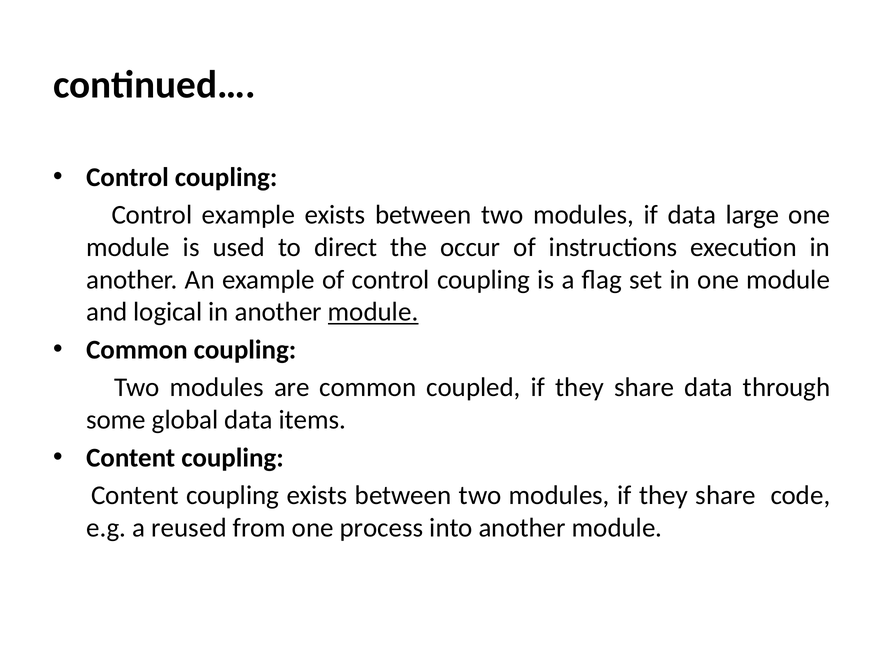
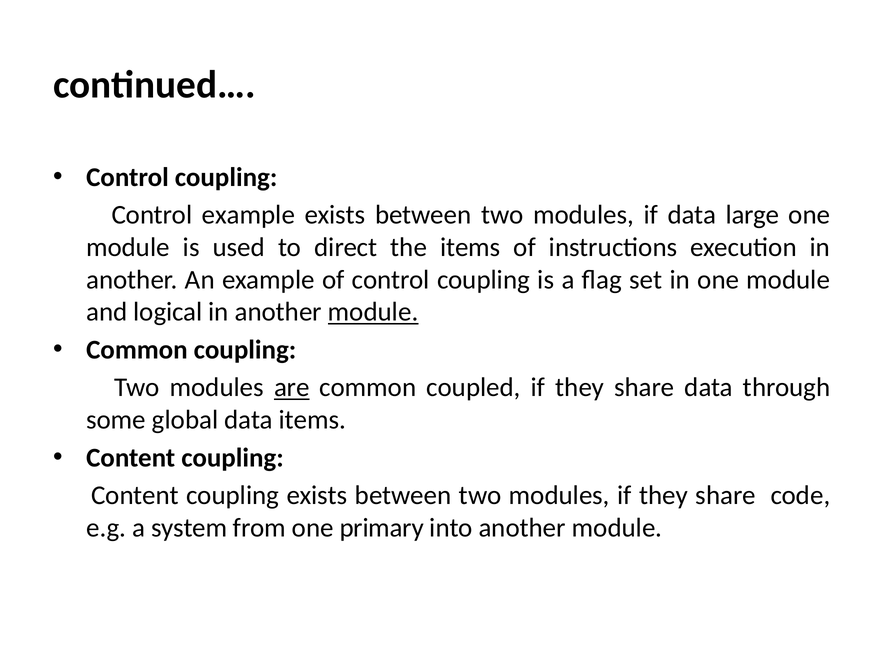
the occur: occur -> items (470, 247)
are underline: none -> present (292, 388)
reused: reused -> system (189, 528)
process: process -> primary (382, 528)
